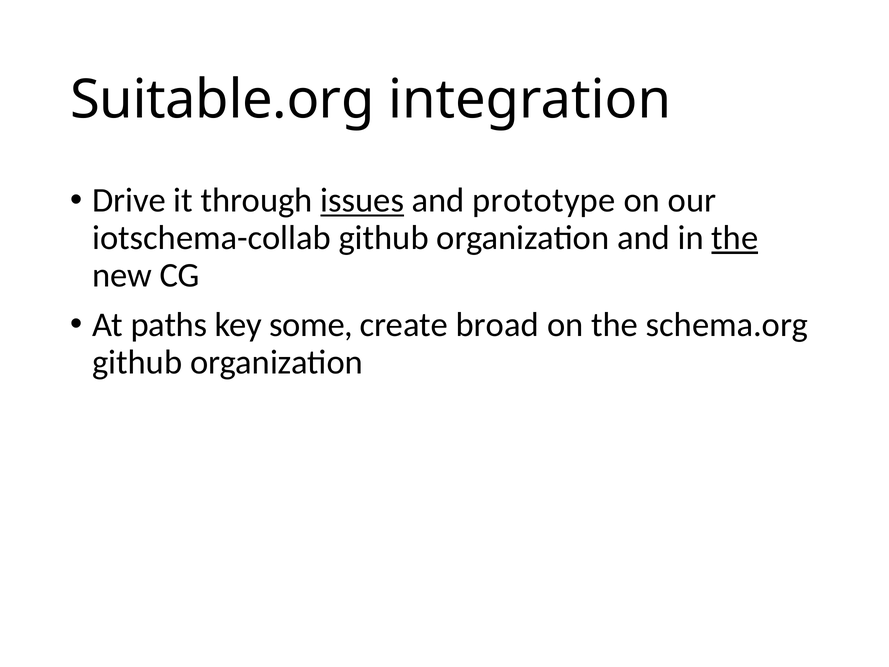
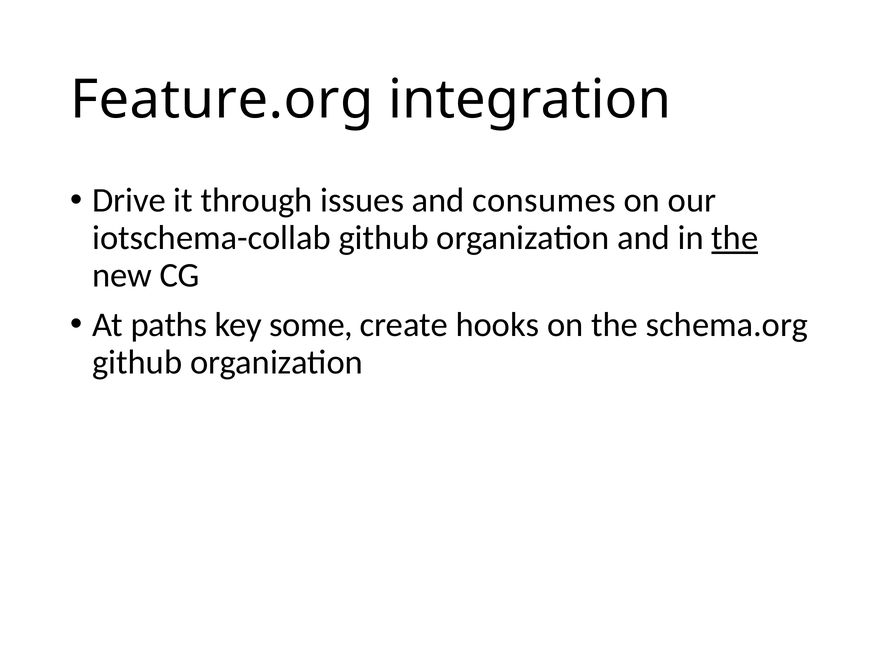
Suitable.org: Suitable.org -> Feature.org (222, 100)
issues underline: present -> none (362, 200)
prototype: prototype -> consumes (544, 200)
broad: broad -> hooks (497, 325)
